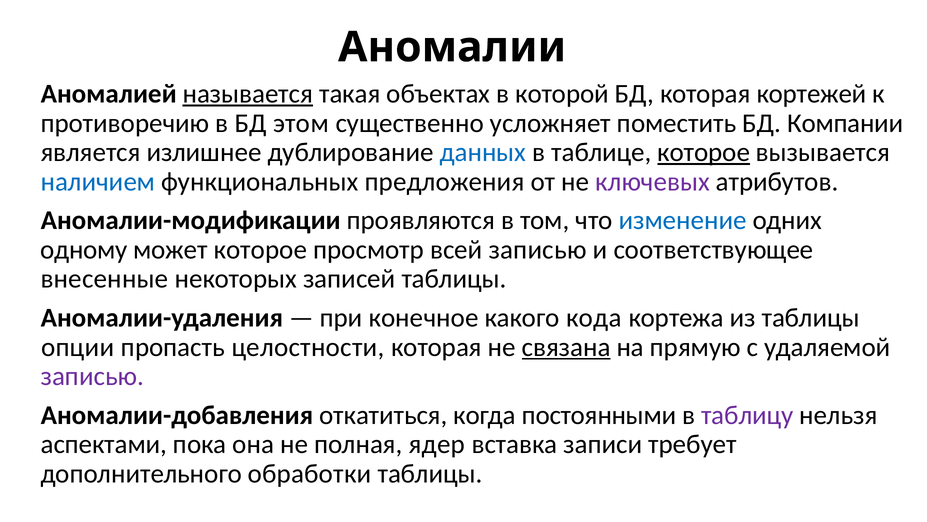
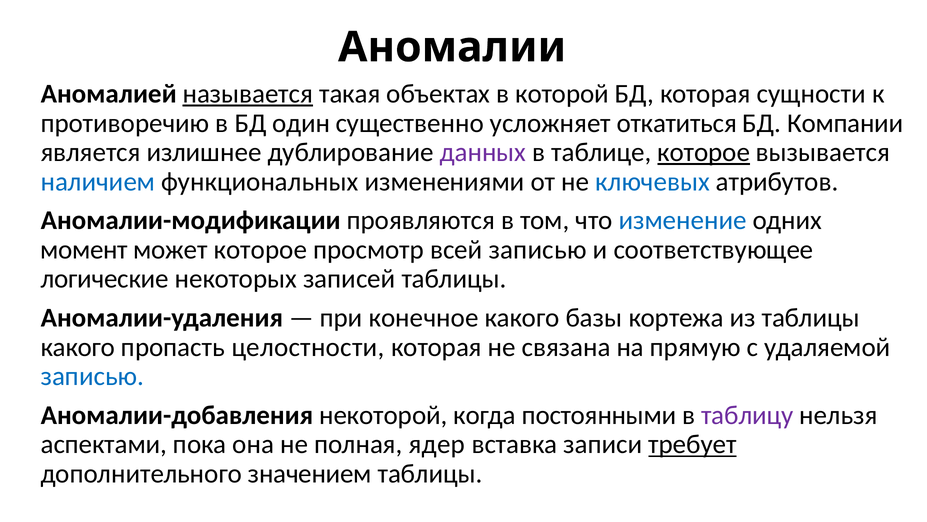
кортежей: кортежей -> сущности (811, 94)
этом: этом -> один (301, 123)
поместить: поместить -> откатиться (677, 123)
данных colour: blue -> purple (483, 152)
предложения: предложения -> изменениями (445, 181)
ключевых colour: purple -> blue (652, 181)
одному: одному -> момент (84, 249)
внесенные: внесенные -> логические (105, 279)
кода: кода -> базы (594, 318)
опции: опции -> какого (78, 347)
связана underline: present -> none (566, 347)
записью colour: purple -> blue (92, 376)
откатиться: откатиться -> некоторой (383, 415)
требует underline: none -> present (692, 444)
обработки: обработки -> значением (310, 473)
